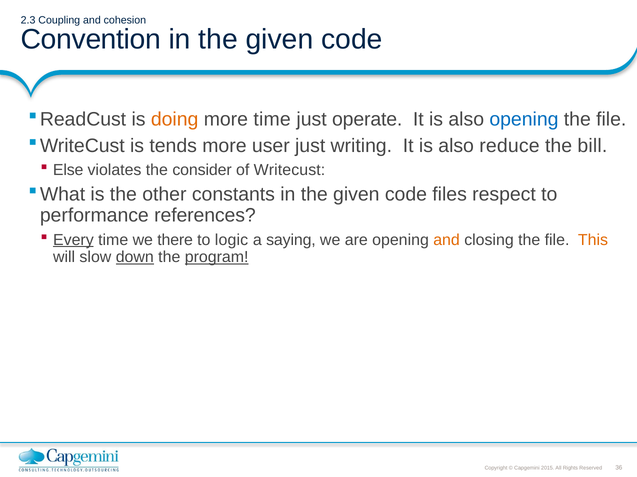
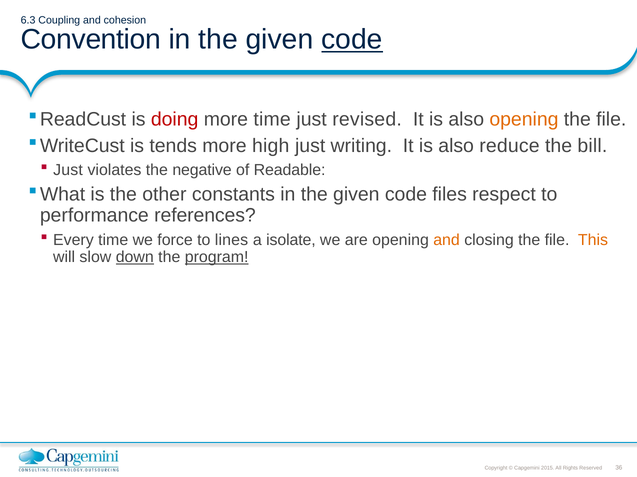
2.3: 2.3 -> 6.3 (28, 20)
code underline: none -> present (352, 40)
doing colour: orange -> red (175, 120)
operate: operate -> revised (367, 120)
opening colour: blue -> orange (524, 120)
user: user -> high (271, 146)
Else: Else -> Just (68, 170)
consider: consider -> negative (202, 170)
Writecust: Writecust -> Readable (290, 170)
Every underline: present -> none (73, 240)
there: there -> force (175, 240)
logic: logic -> lines (232, 240)
saying: saying -> isolate (291, 240)
